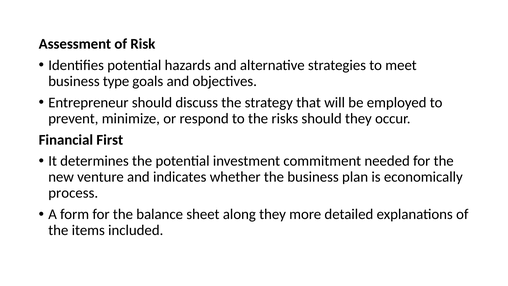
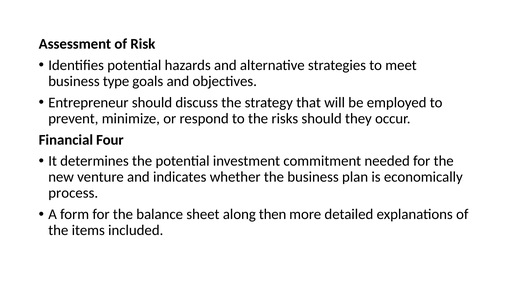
First: First -> Four (110, 140)
along they: they -> then (273, 214)
